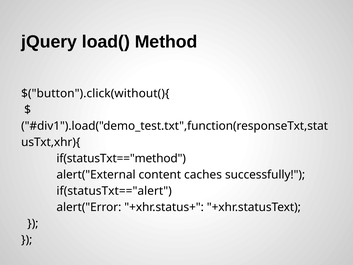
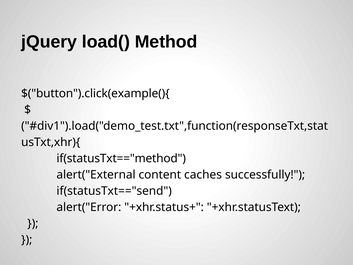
$("button").click(without(){: $("button").click(without(){ -> $("button").click(example(){ (95, 93)
if(statusTxt=="alert: if(statusTxt=="alert -> if(statusTxt=="send (114, 191)
